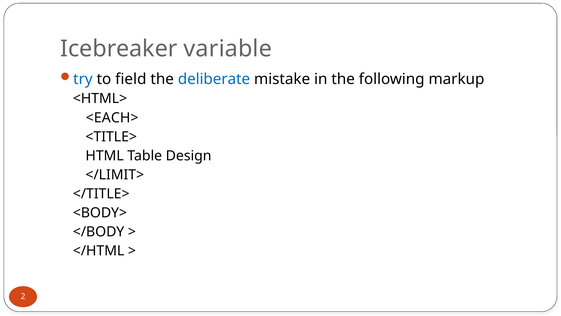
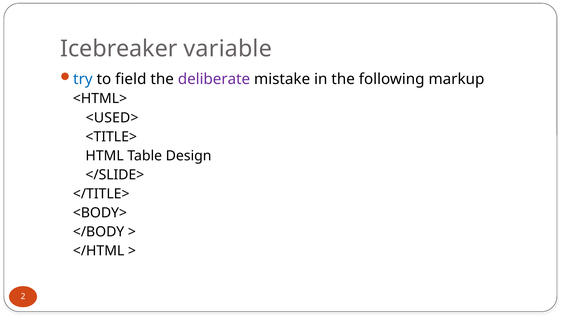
deliberate colour: blue -> purple (214, 79)
<EACH>: <EACH> -> <USED> (112, 118)
</LIMIT>: </LIMIT> -> </SLIDE> (115, 175)
